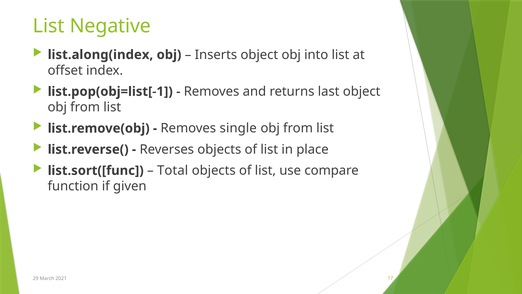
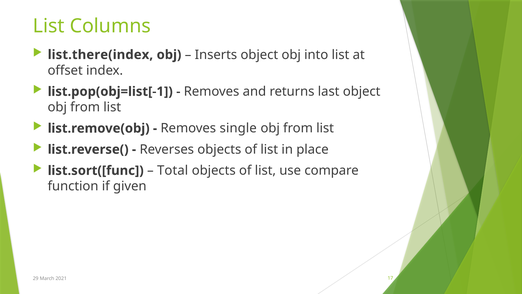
Negative: Negative -> Columns (110, 26)
list.along(index: list.along(index -> list.there(index (100, 55)
